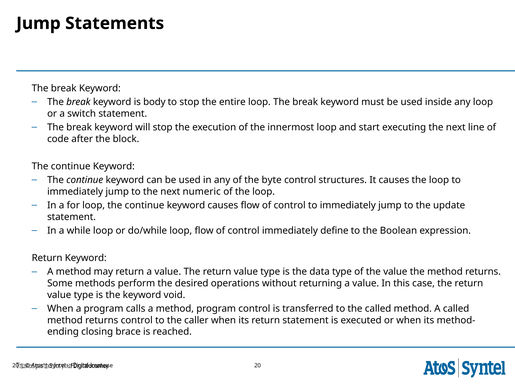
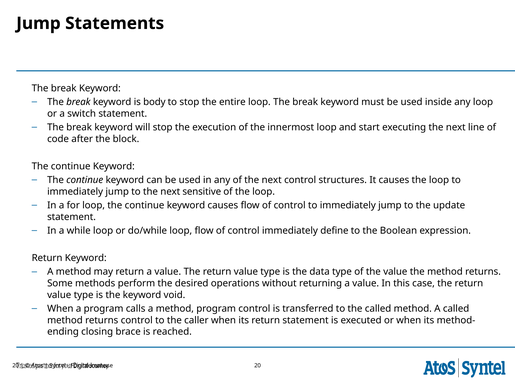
of the byte: byte -> next (272, 180)
numeric: numeric -> sensitive (202, 192)
